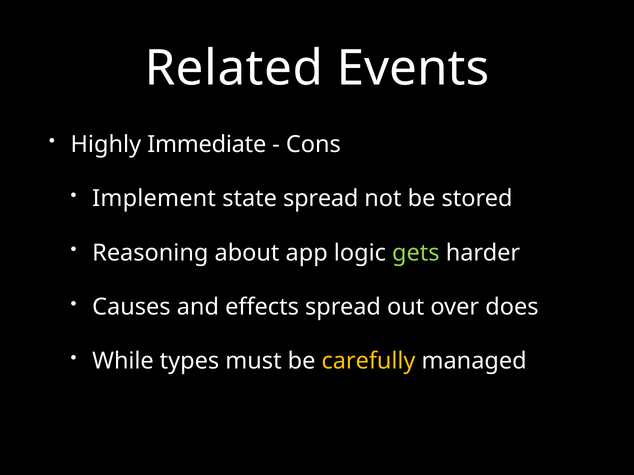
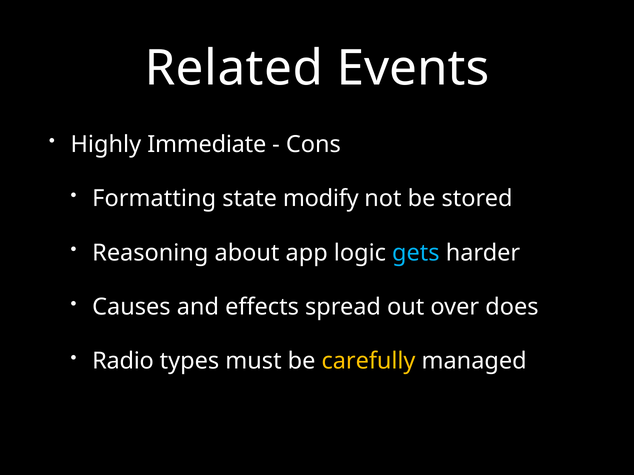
Implement: Implement -> Formatting (154, 199)
state spread: spread -> modify (321, 199)
gets colour: light green -> light blue (416, 253)
While: While -> Radio (123, 362)
